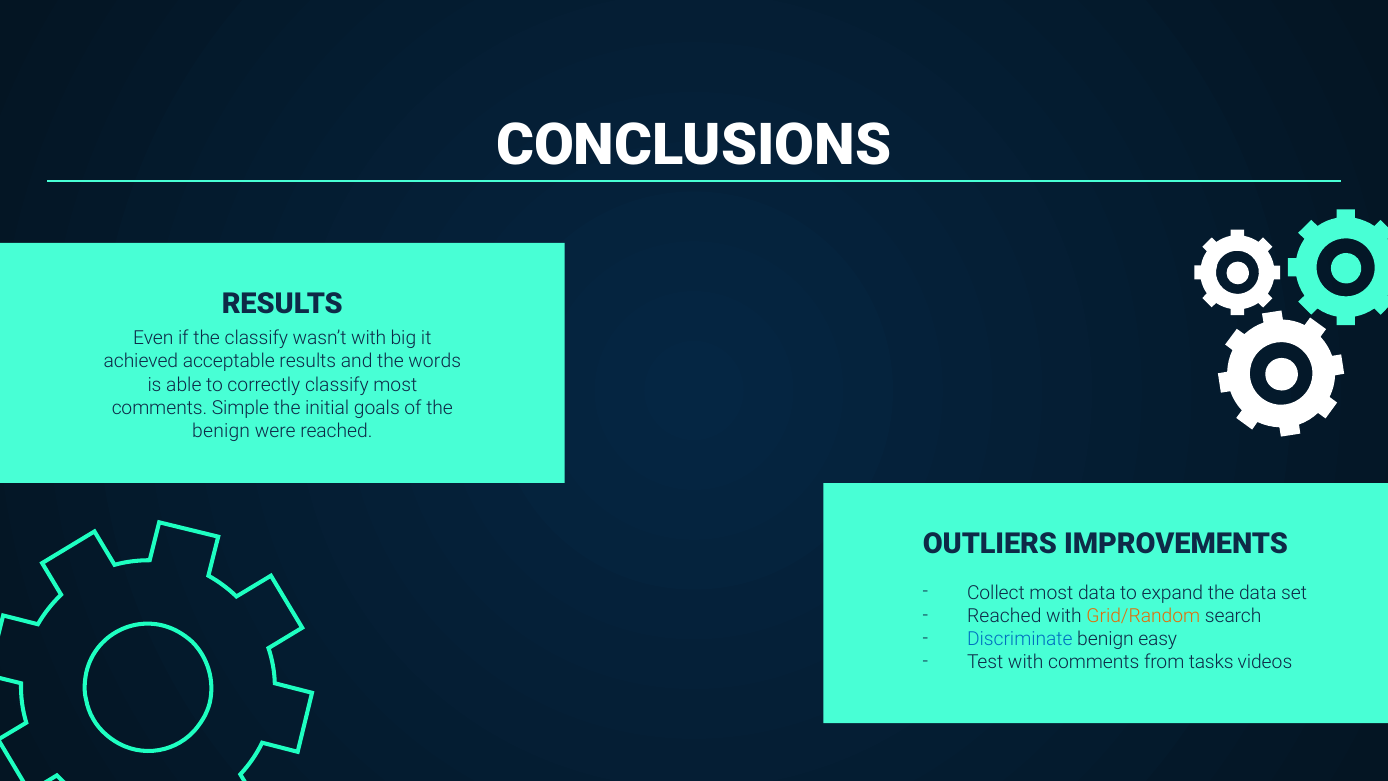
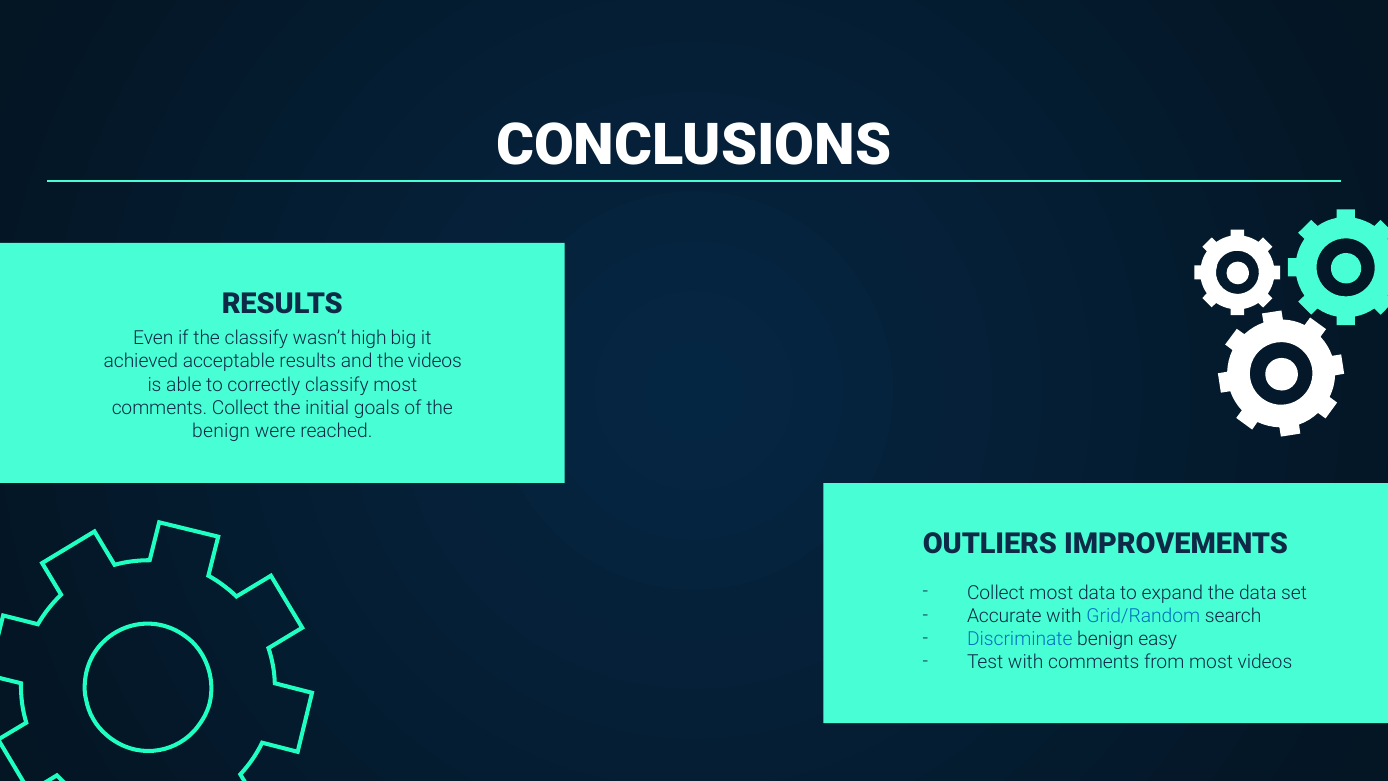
wasn’t with: with -> high (369, 338)
the words: words -> videos (435, 361)
comments Simple: Simple -> Collect (241, 408)
Reached: Reached -> Accurate (1004, 616)
Grid/Random colour: orange -> blue (1143, 616)
from tasks: tasks -> most (1211, 662)
